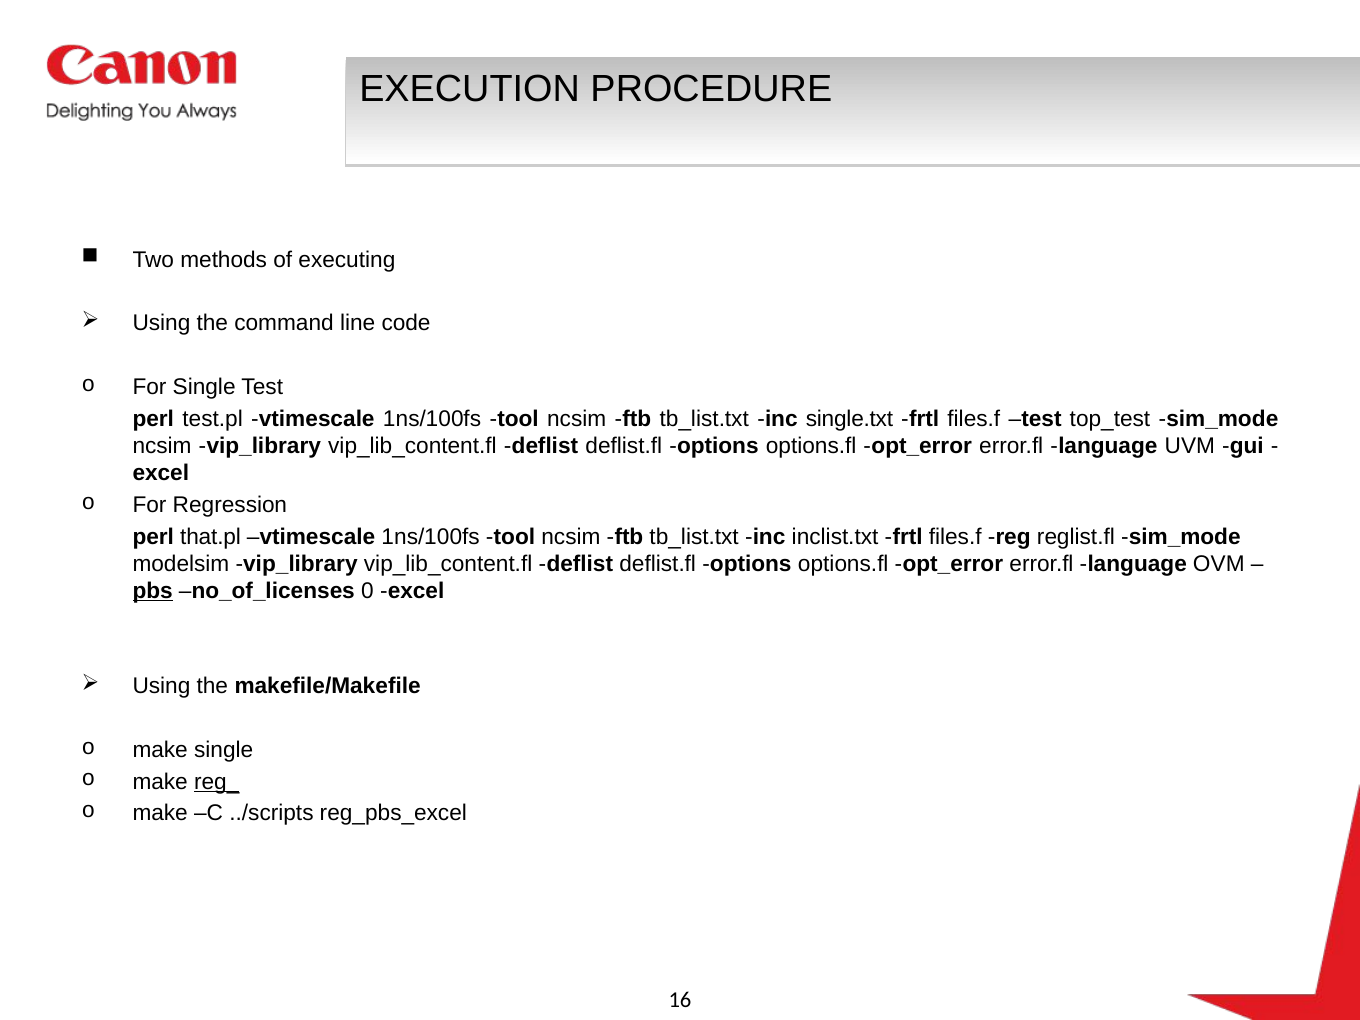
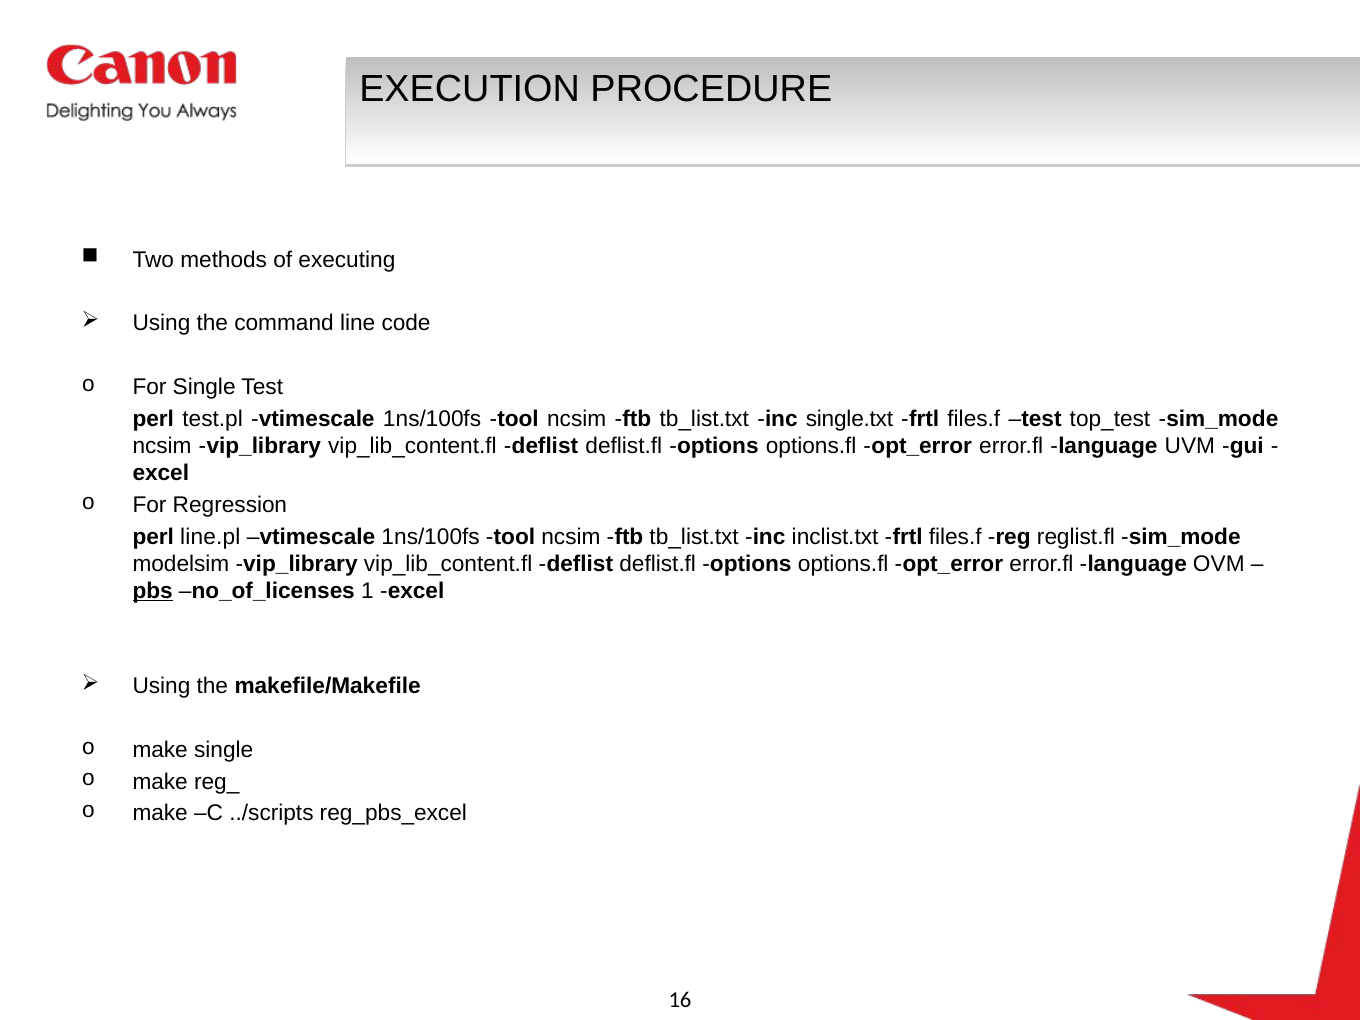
that.pl: that.pl -> line.pl (210, 537)
0: 0 -> 1 (368, 591)
reg_ underline: present -> none (217, 782)
